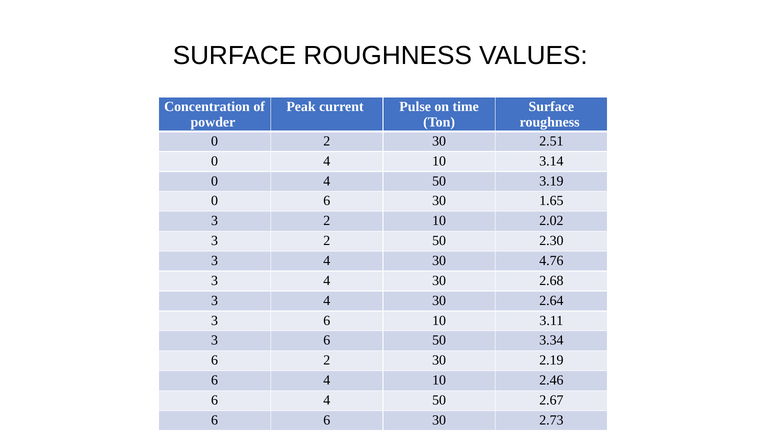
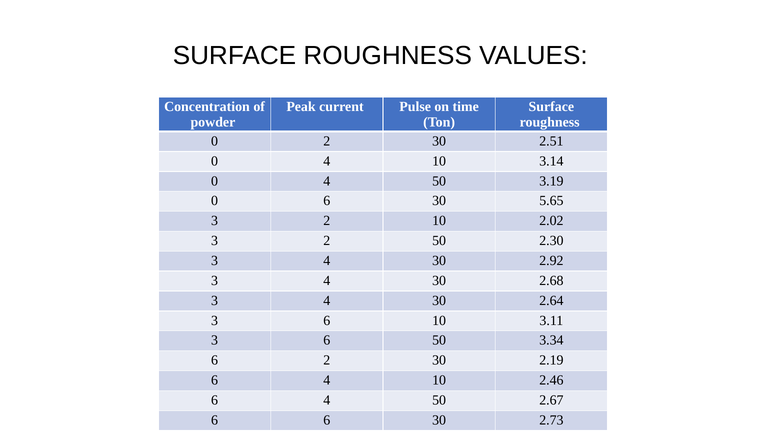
1.65: 1.65 -> 5.65 (551, 201)
4.76: 4.76 -> 2.92 (551, 261)
